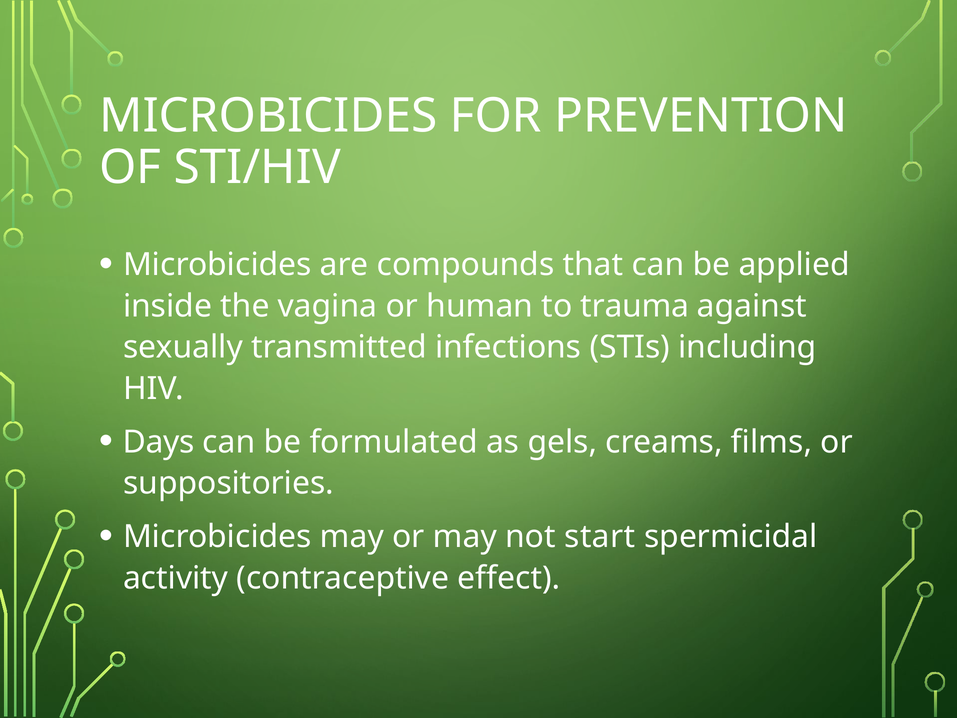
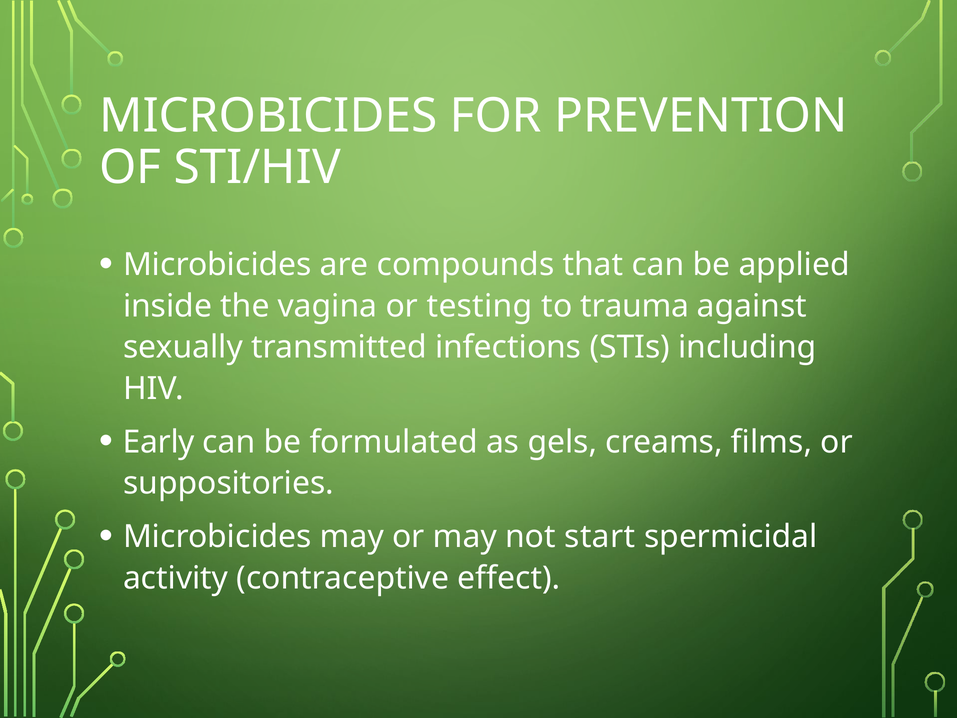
human: human -> testing (480, 306)
Days: Days -> Early (159, 442)
